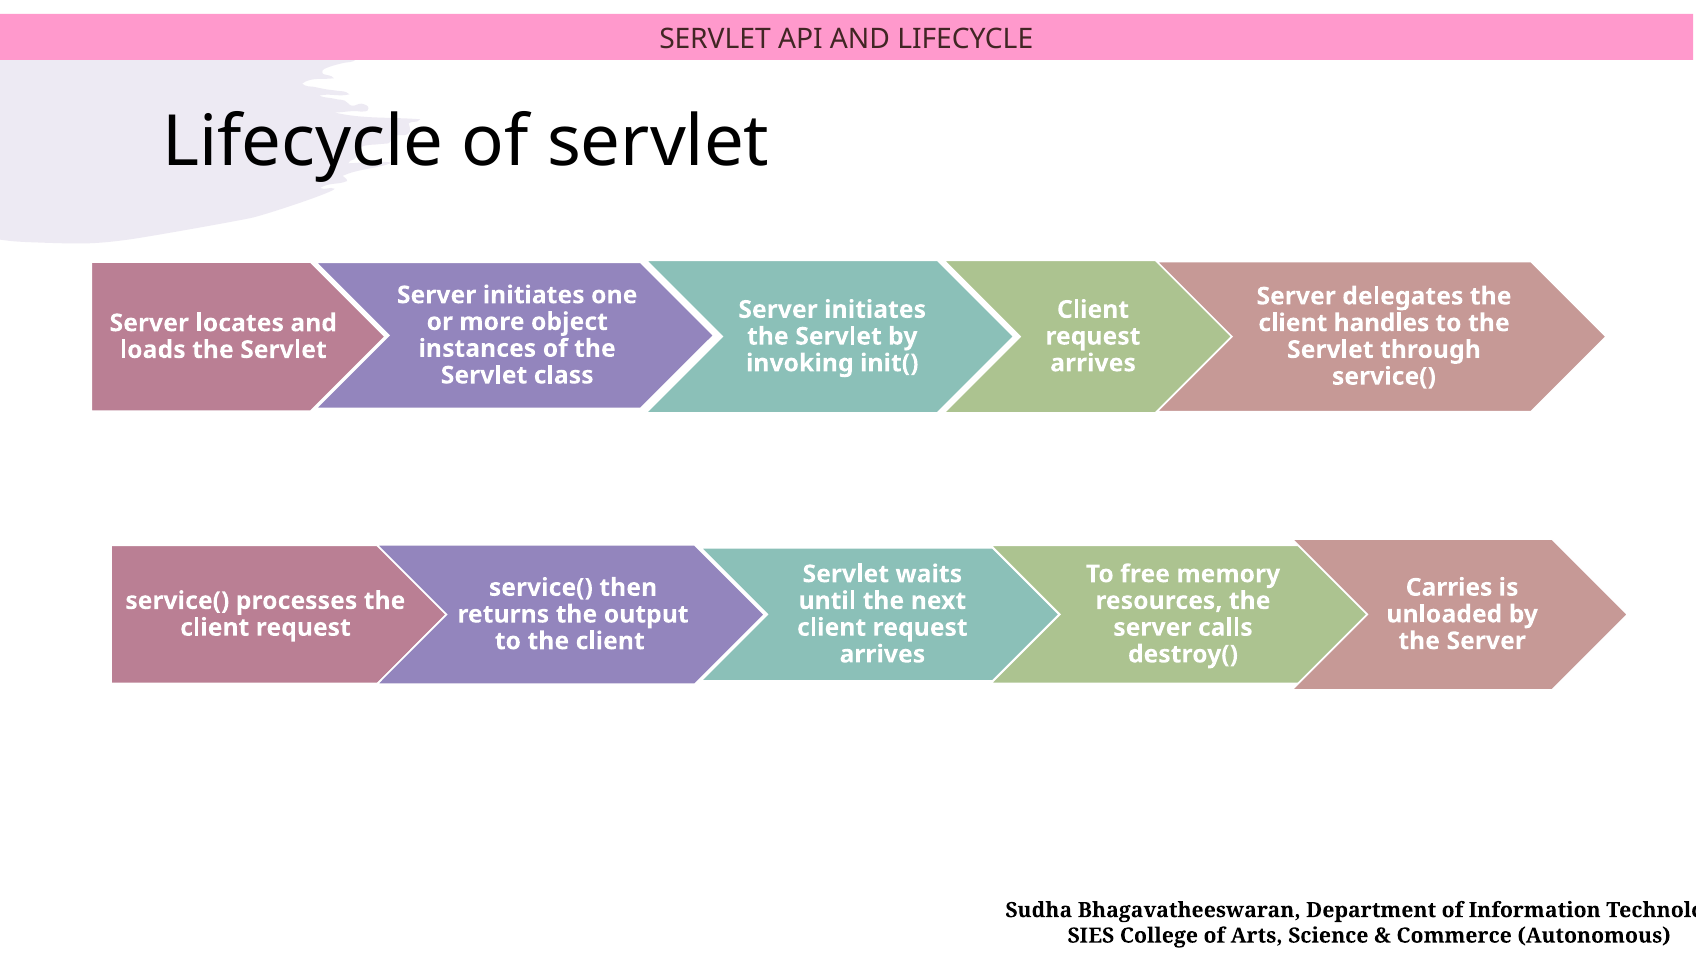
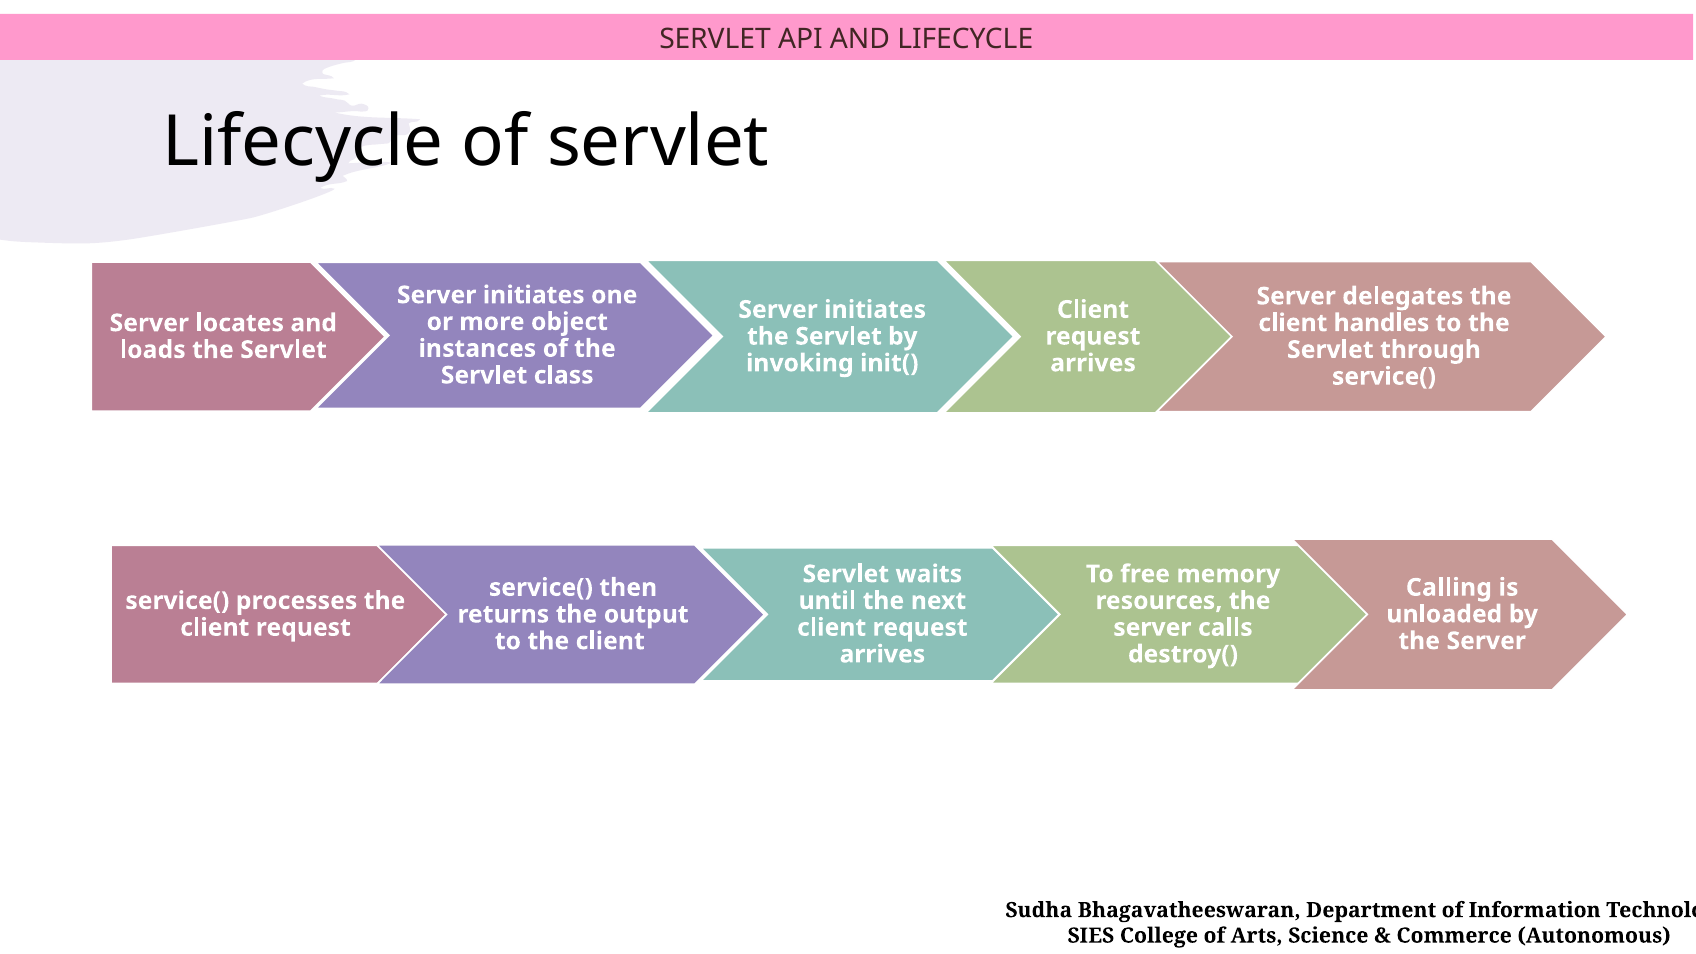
Carries: Carries -> Calling (1449, 588)
